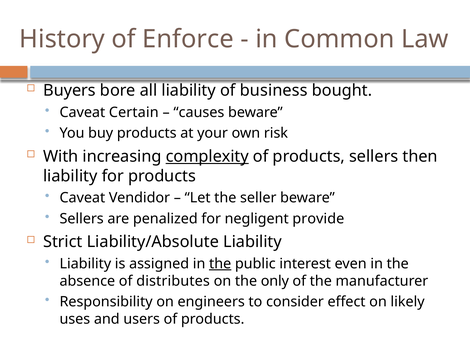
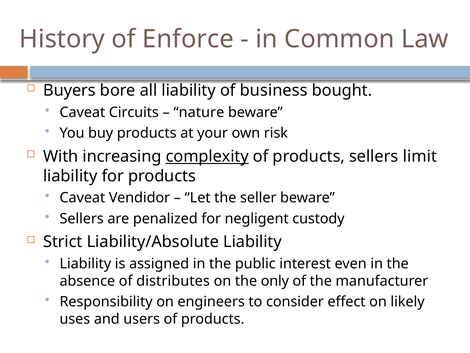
Certain: Certain -> Circuits (134, 112)
causes: causes -> nature (199, 112)
then: then -> limit (420, 156)
provide: provide -> custody (318, 218)
the underline: present -> none (220, 263)
